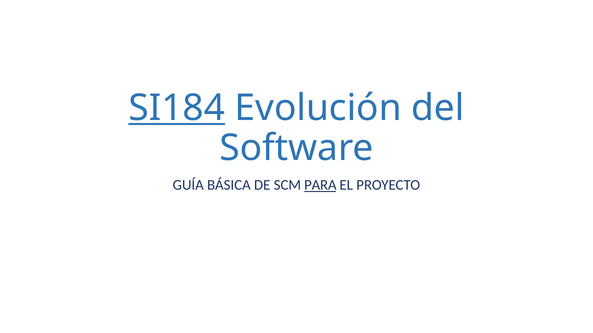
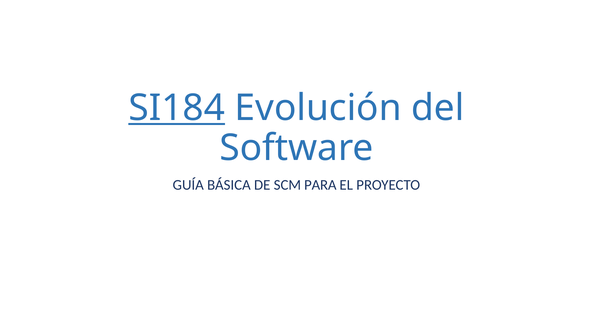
PARA underline: present -> none (320, 185)
